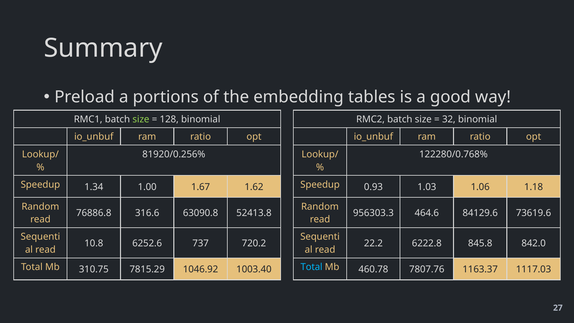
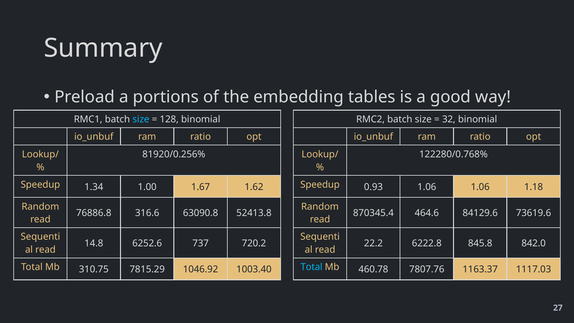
size colour: light green -> light blue (141, 119)
0.93 1.03: 1.03 -> 1.06 (427, 187)
956303.3: 956303.3 -> 870345.4 (373, 213)
10.8: 10.8 -> 14.8 (94, 243)
